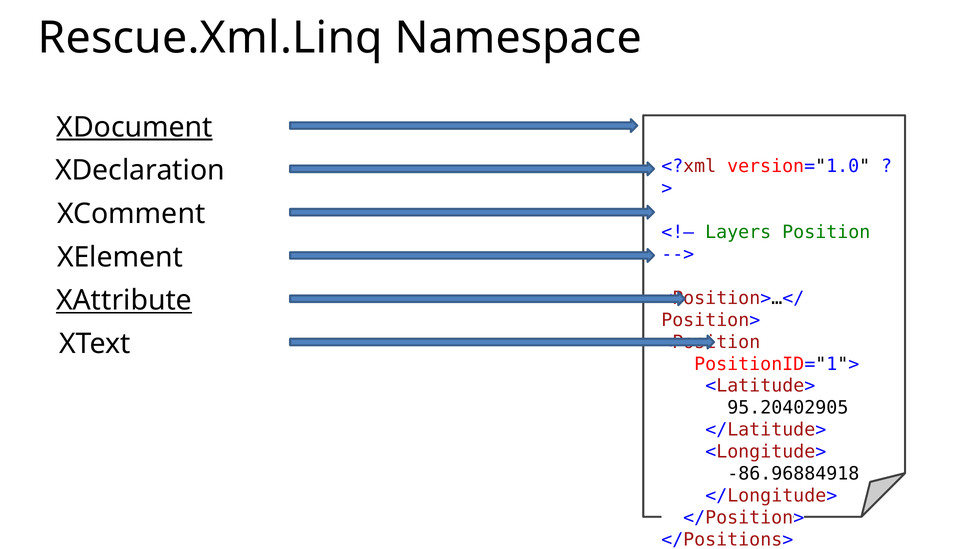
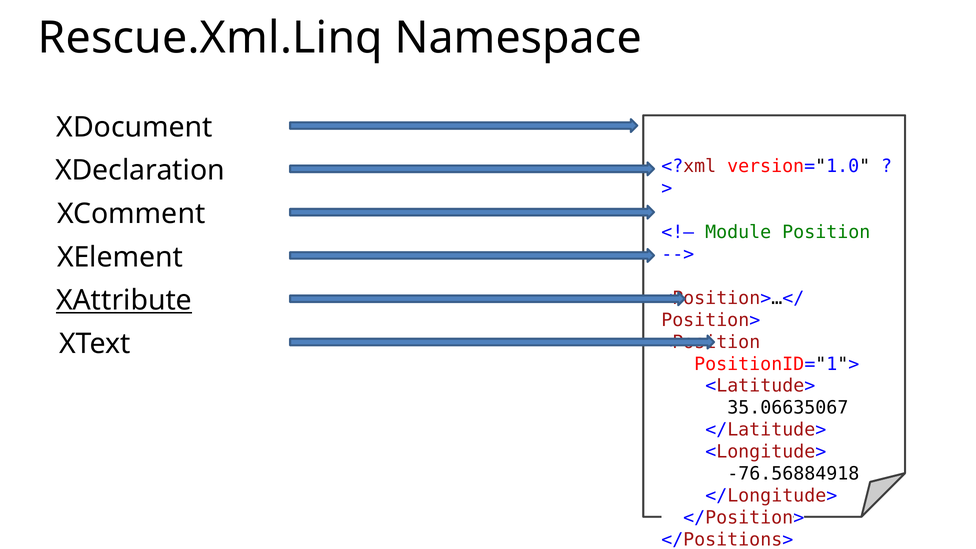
XDocument underline: present -> none (135, 127)
Layers: Layers -> Module (738, 232)
95.20402905: 95.20402905 -> 35.06635067 (788, 408)
-86.96884918: -86.96884918 -> -76.56884918 (793, 474)
